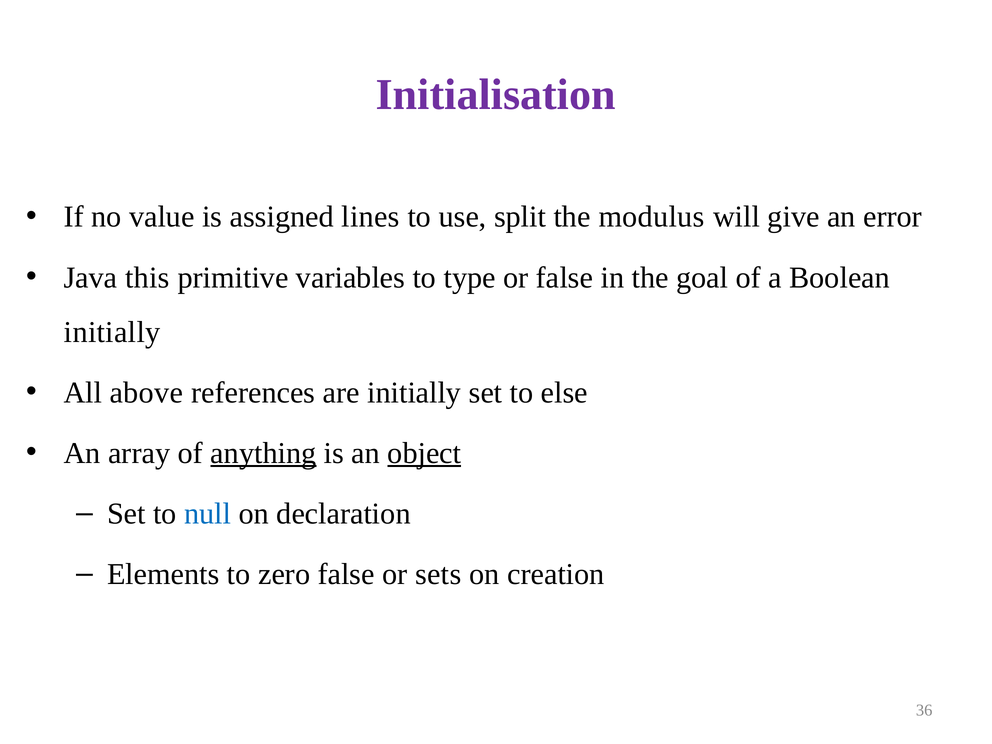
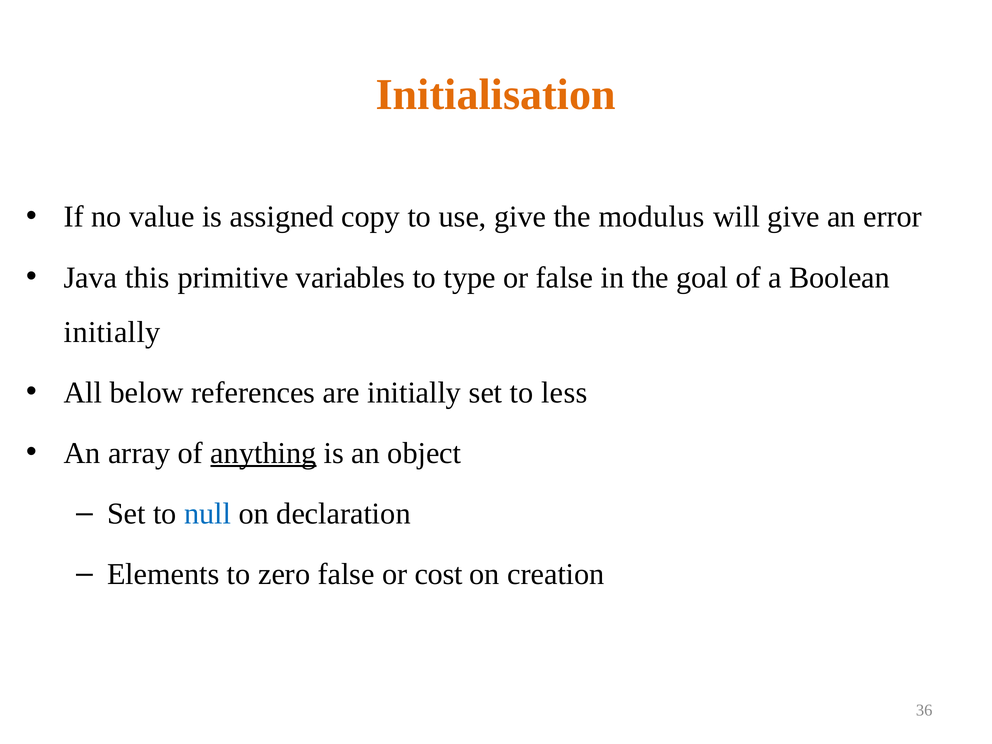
Initialisation colour: purple -> orange (496, 95)
lines: lines -> copy (371, 217)
use split: split -> give (520, 217)
above: above -> below (147, 393)
else: else -> less (564, 393)
object underline: present -> none (424, 453)
sets: sets -> cost (439, 574)
